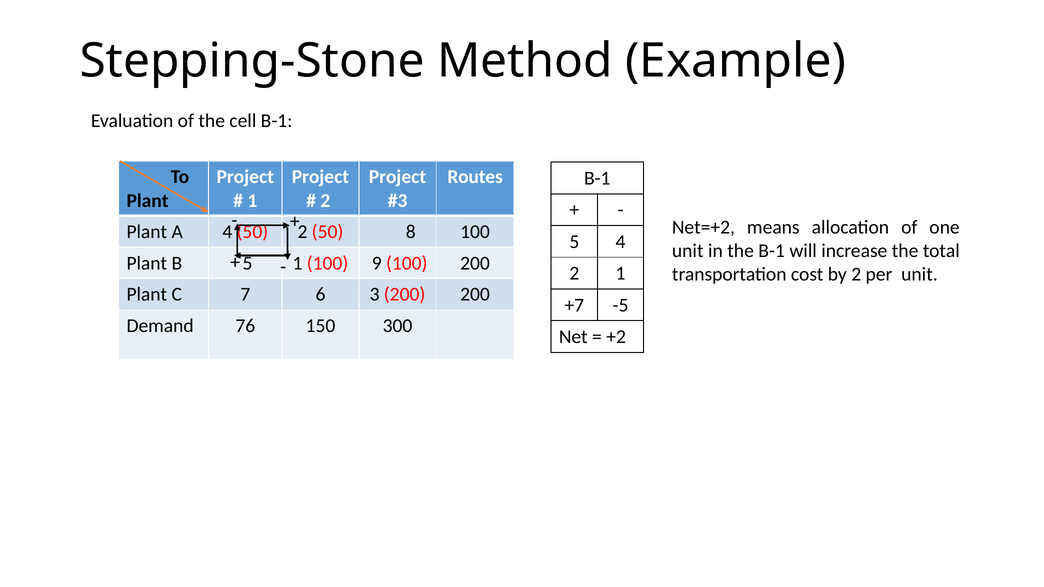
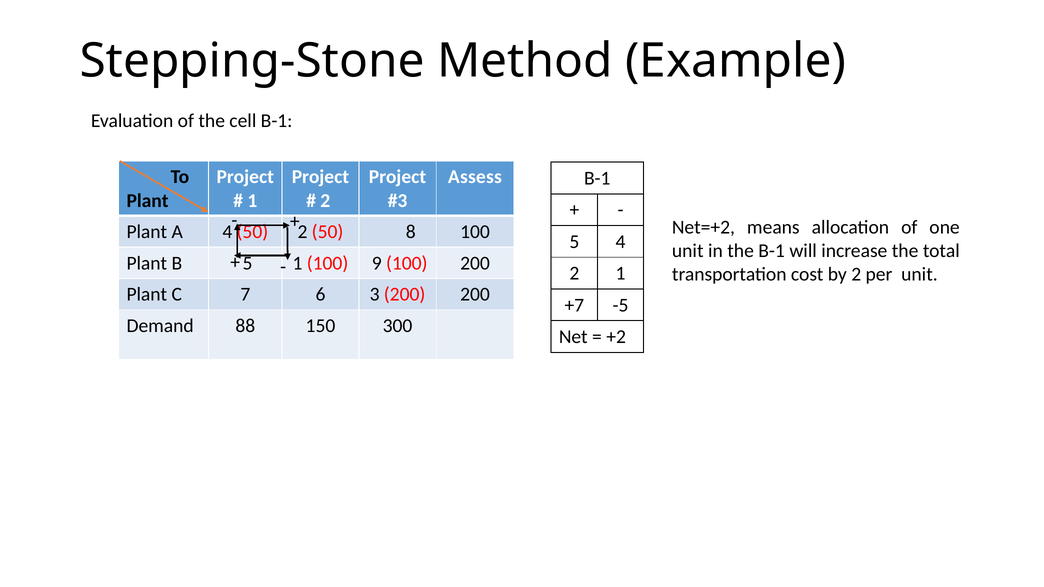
Routes: Routes -> Assess (475, 177)
76: 76 -> 88 (245, 326)
